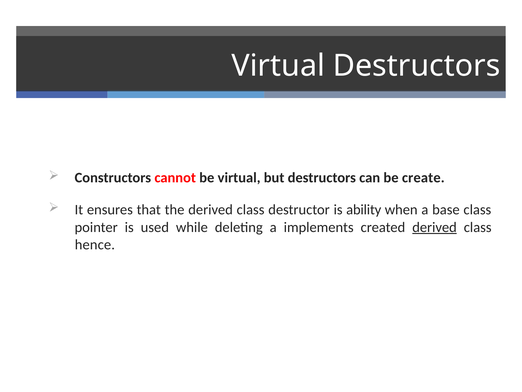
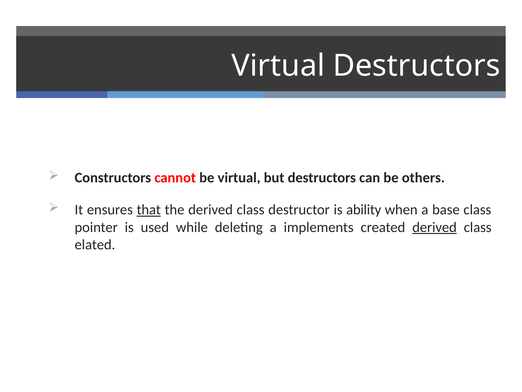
create: create -> others (423, 178)
that underline: none -> present (149, 210)
hence: hence -> elated (95, 244)
